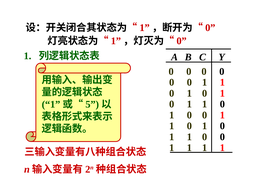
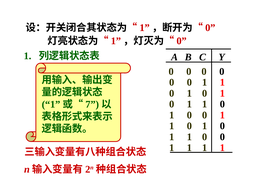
5: 5 -> 7 (92, 104)
